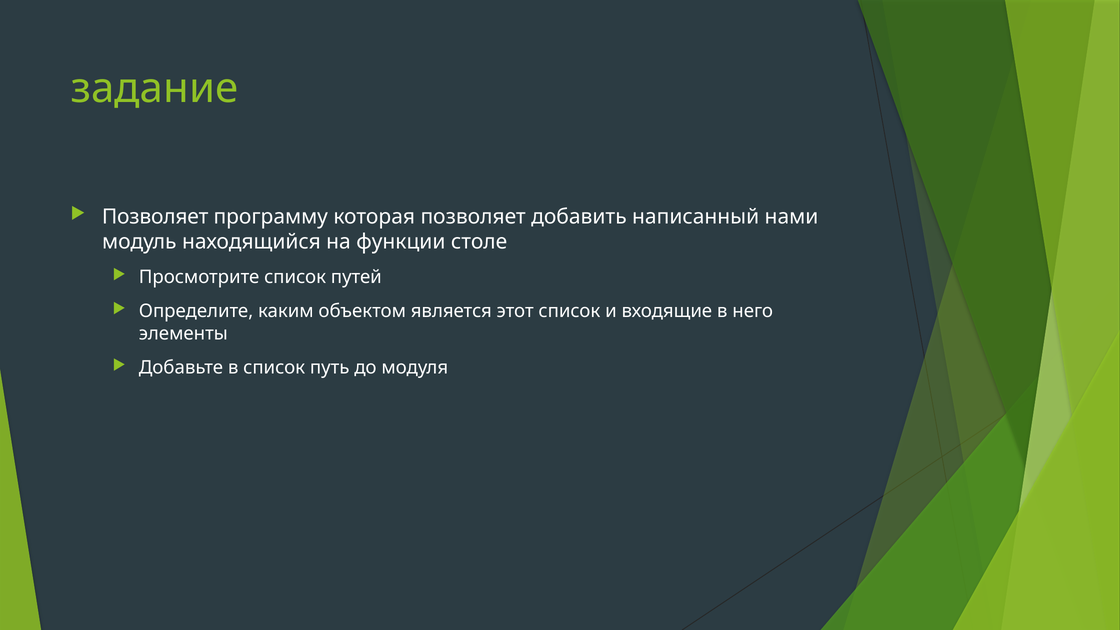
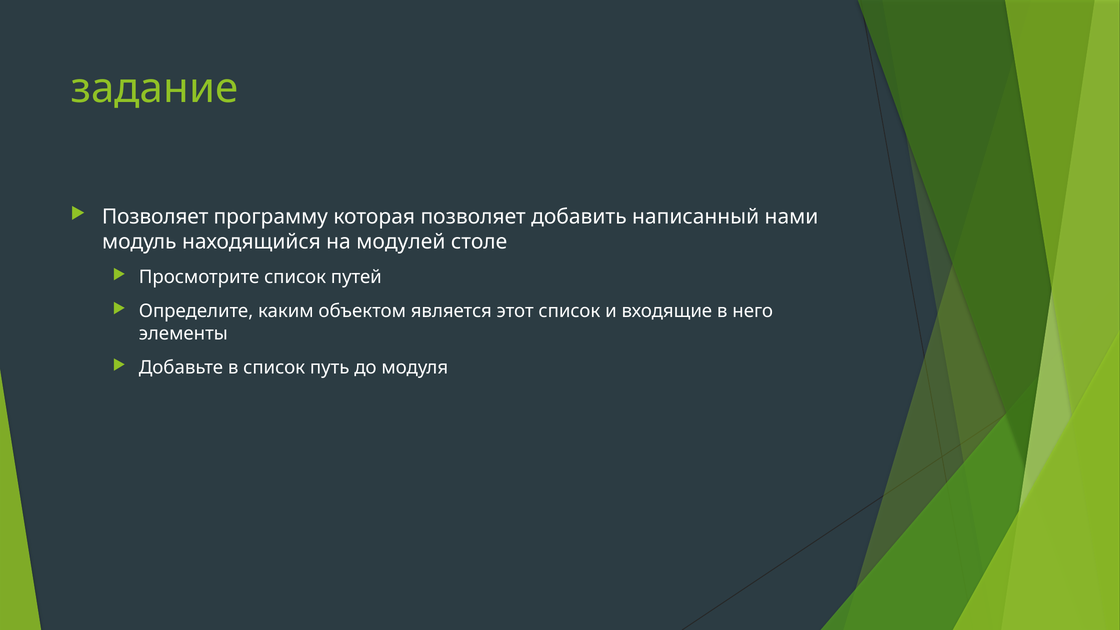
функции: функции -> модулей (401, 242)
